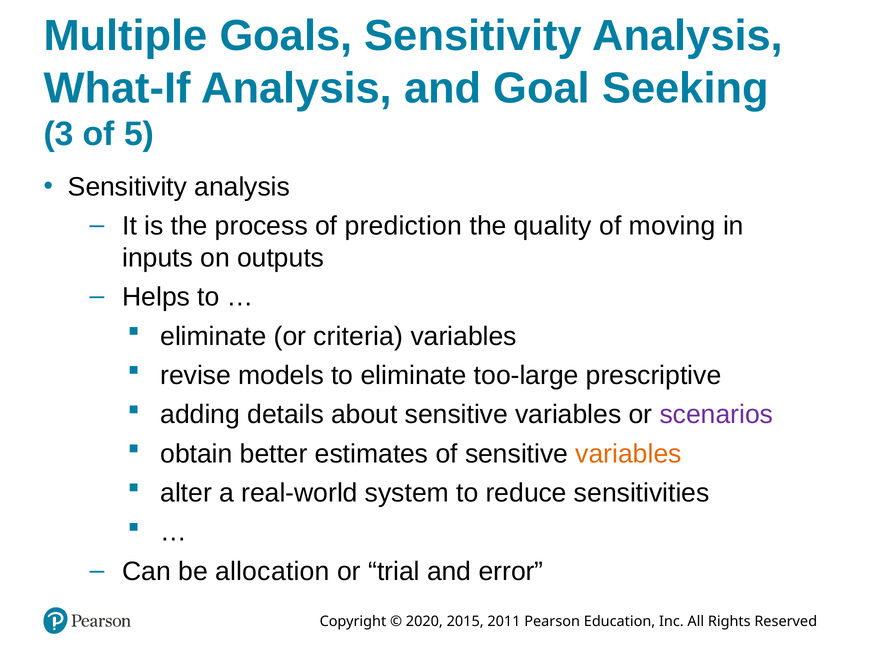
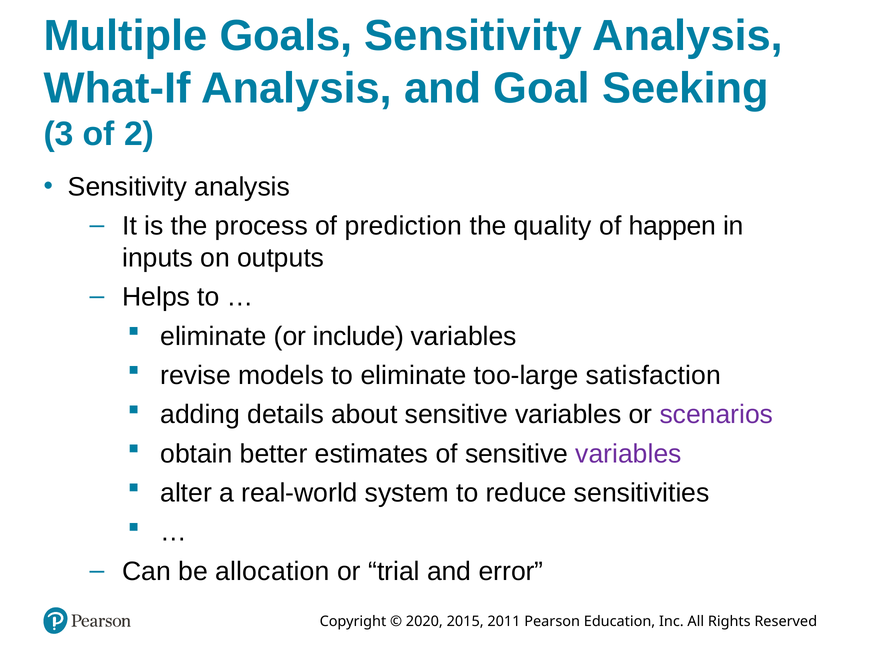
5: 5 -> 2 (139, 134)
moving: moving -> happen (672, 226)
criteria: criteria -> include (358, 336)
prescriptive: prescriptive -> satisfaction (653, 375)
variables colour: orange -> purple (629, 453)
